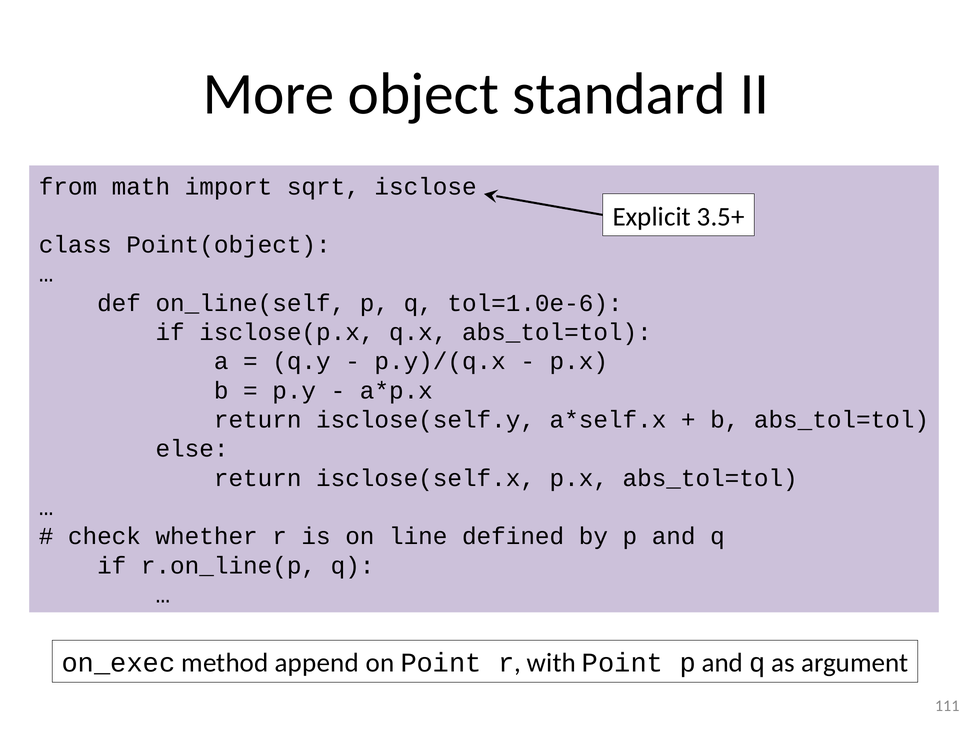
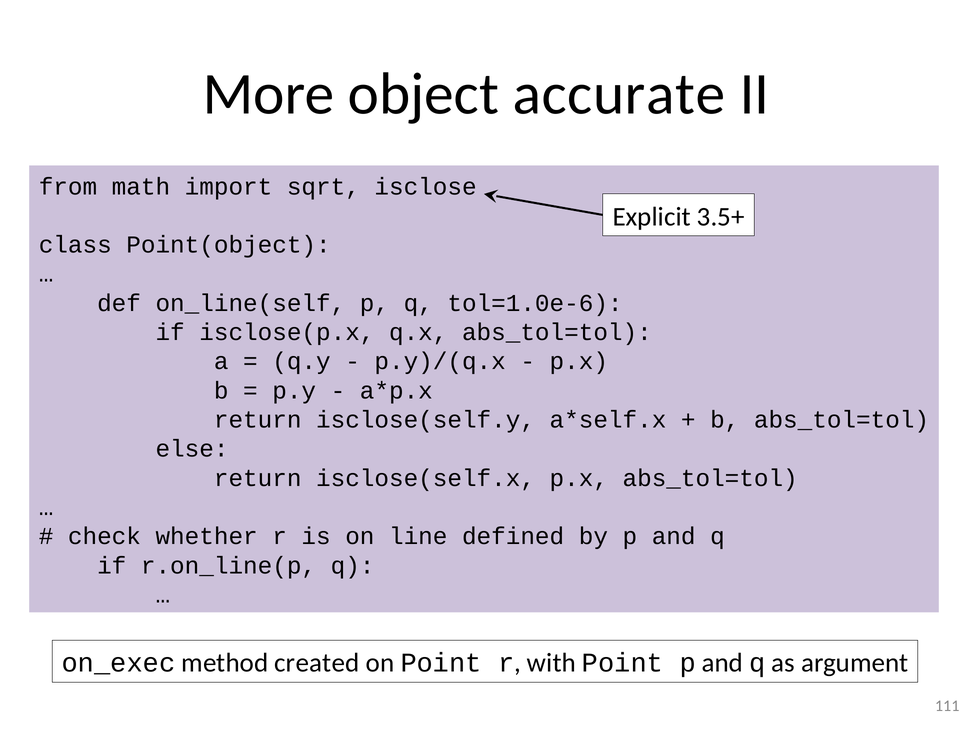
standard: standard -> accurate (619, 94)
append: append -> created (317, 664)
